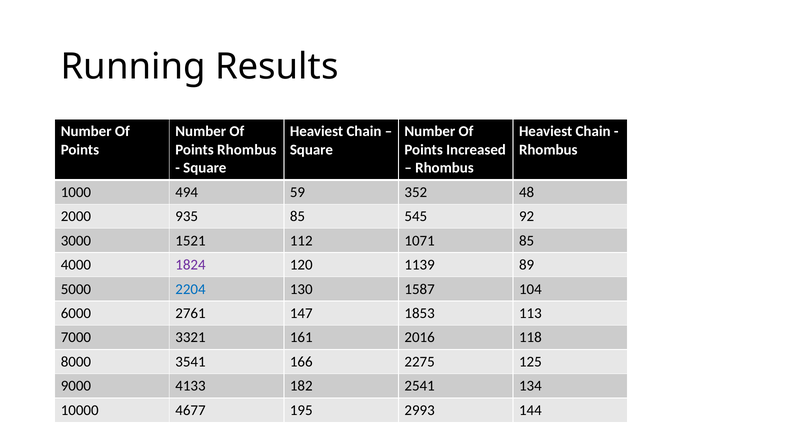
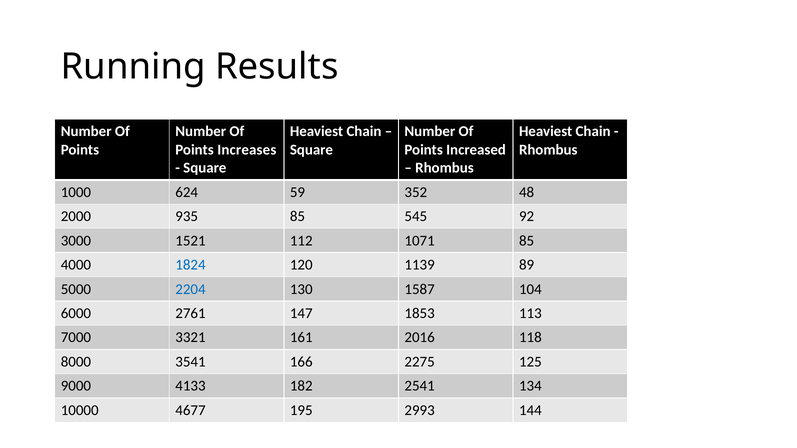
Points Rhombus: Rhombus -> Increases (247, 150)
494: 494 -> 624 (187, 192)
1824 colour: purple -> blue (190, 265)
